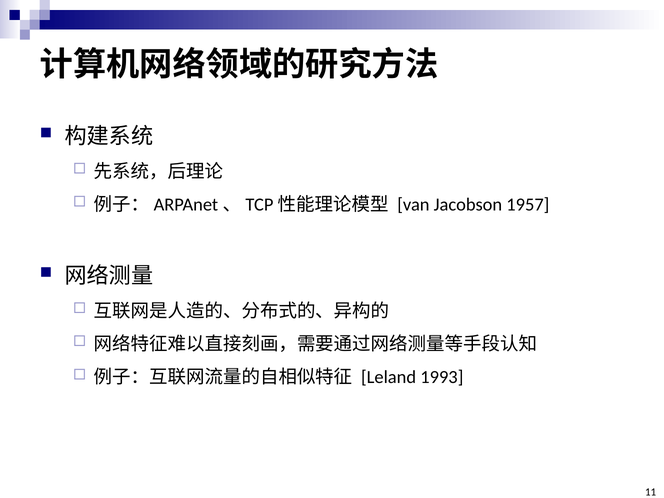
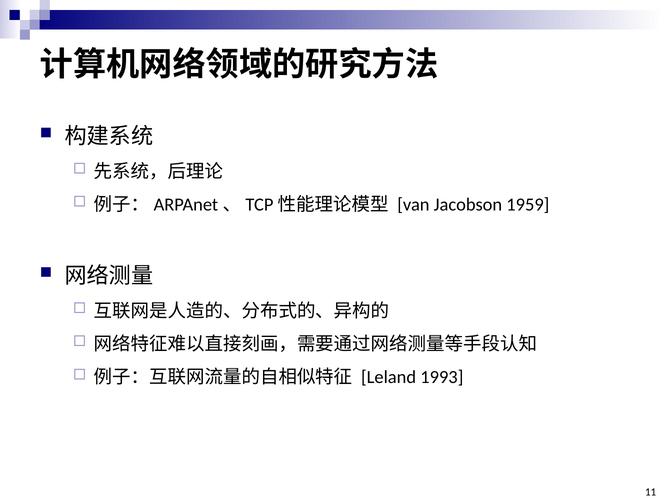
1957: 1957 -> 1959 (528, 205)
